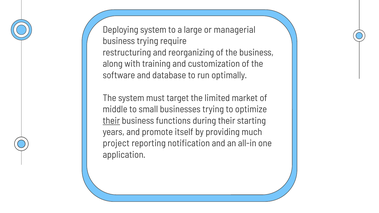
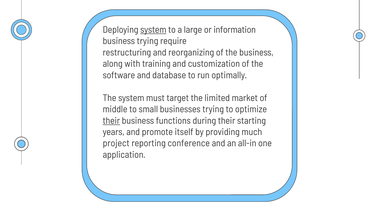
system underline: none -> present (153, 30)
managerial: managerial -> information (235, 30)
notification: notification -> conference (189, 143)
